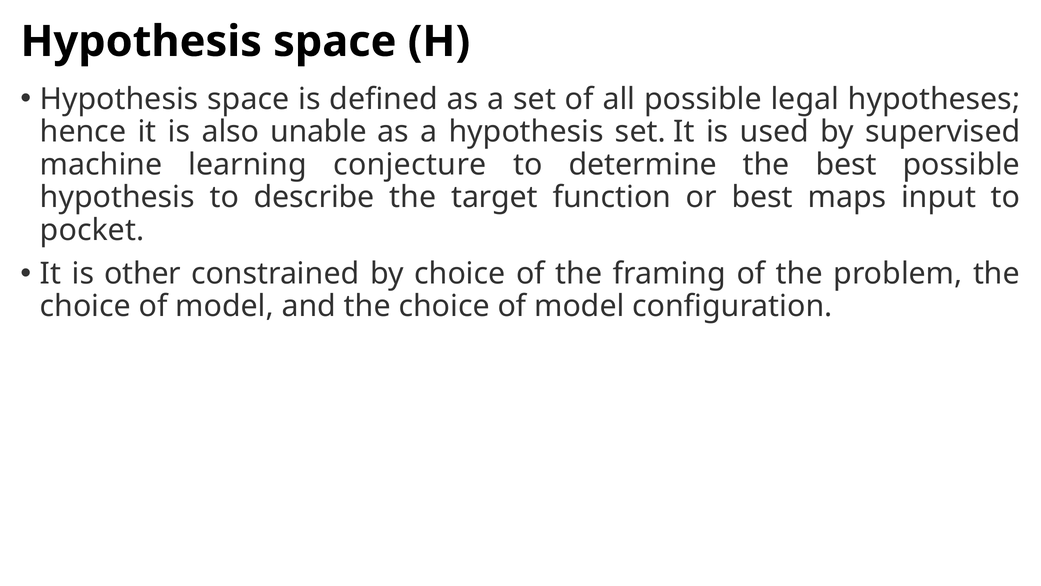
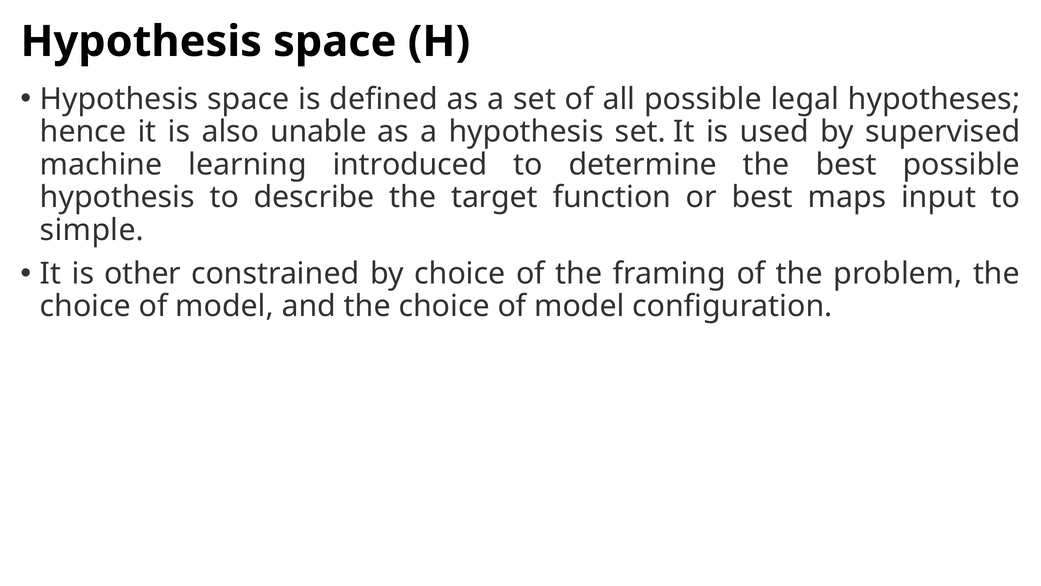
conjecture: conjecture -> introduced (410, 164)
pocket: pocket -> simple (92, 230)
